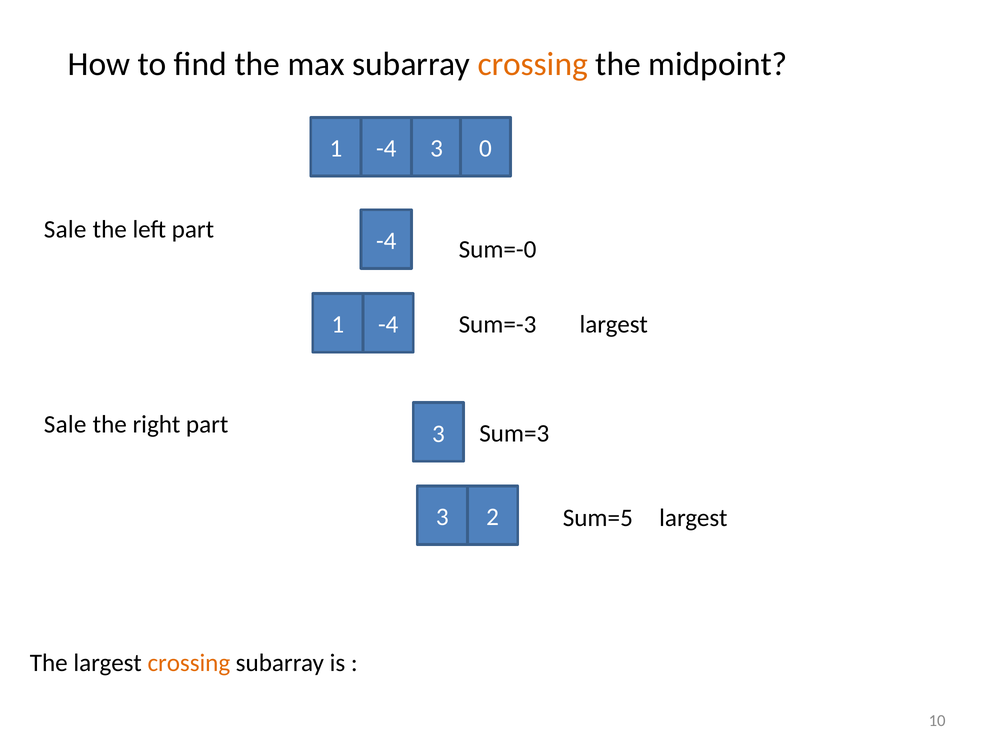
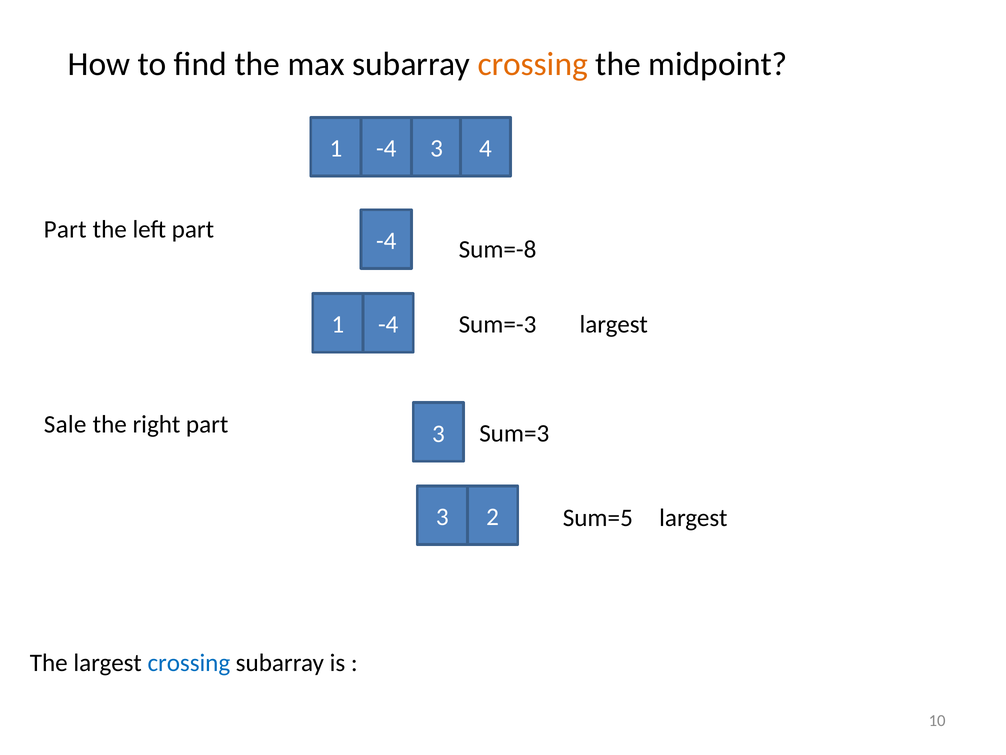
0: 0 -> 4 (485, 148)
Sale: Sale -> Part (65, 229)
Sum=-0: Sum=-0 -> Sum=-8 (498, 249)
crossing colour: orange -> blue (189, 662)
